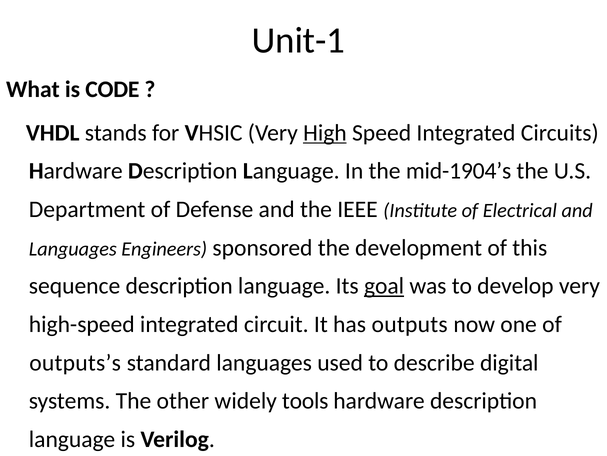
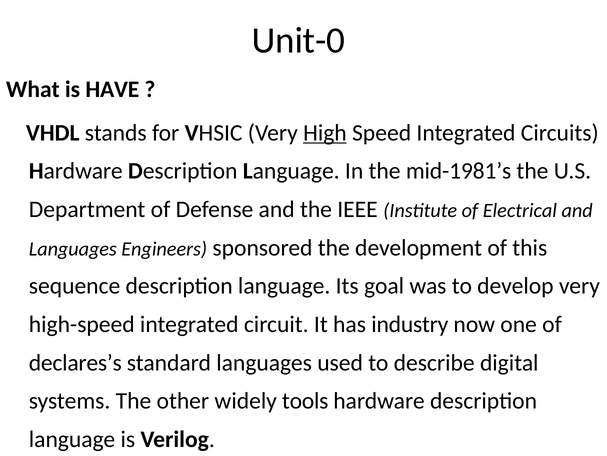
Unit-1: Unit-1 -> Unit-0 (298, 41)
CODE: CODE -> HAVE (112, 89)
mid-1904’s: mid-1904’s -> mid-1981’s (459, 171)
goal underline: present -> none (384, 286)
outputs: outputs -> industry (410, 324)
outputs’s: outputs’s -> declares’s (75, 362)
